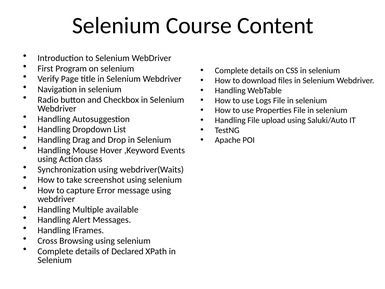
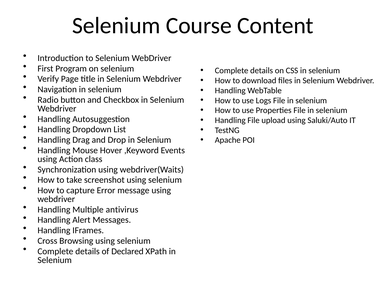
available: available -> antivirus (122, 209)
